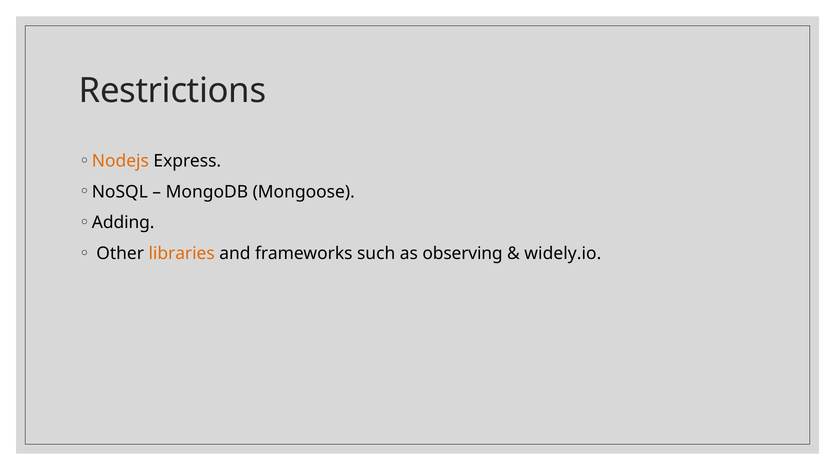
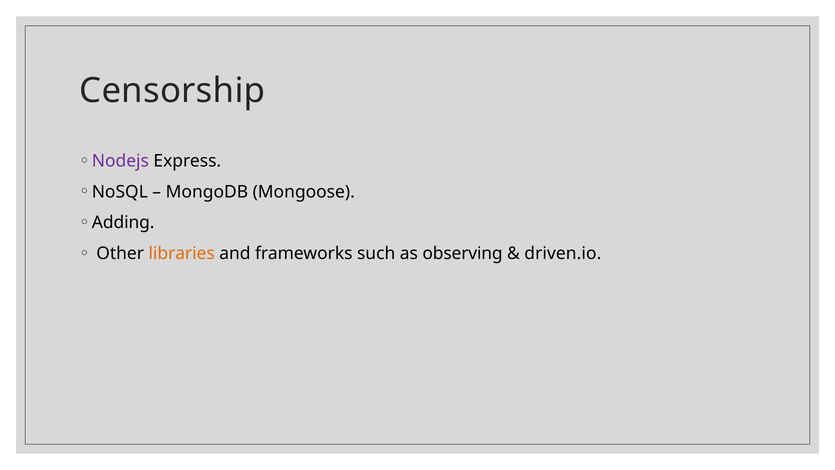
Restrictions: Restrictions -> Censorship (172, 91)
Nodejs colour: orange -> purple (120, 161)
widely.io: widely.io -> driven.io (563, 253)
